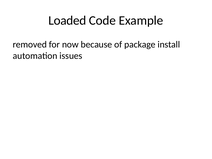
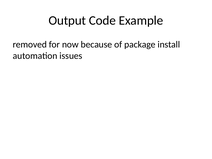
Loaded: Loaded -> Output (67, 21)
